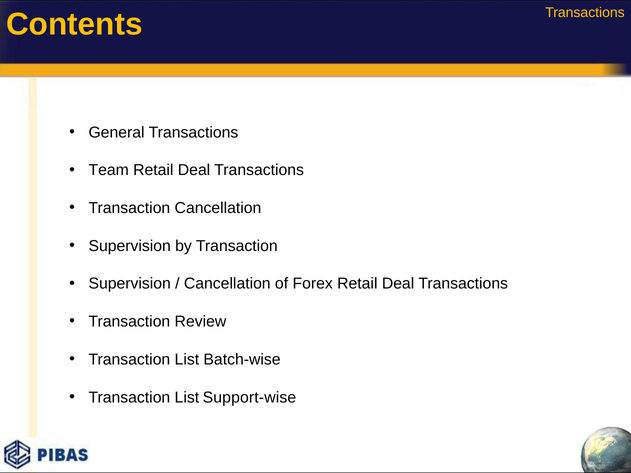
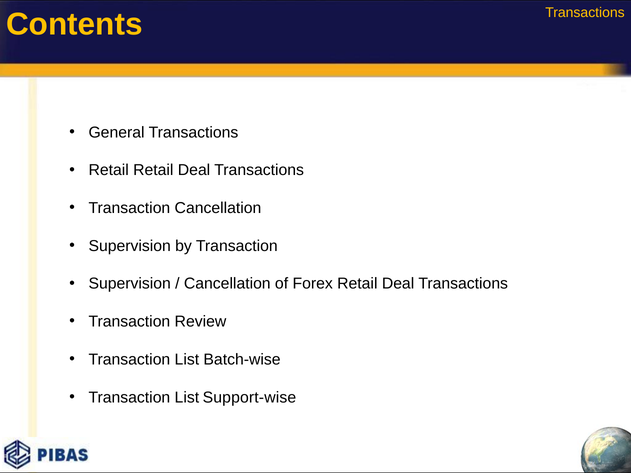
Team: Team -> Retail (109, 170)
